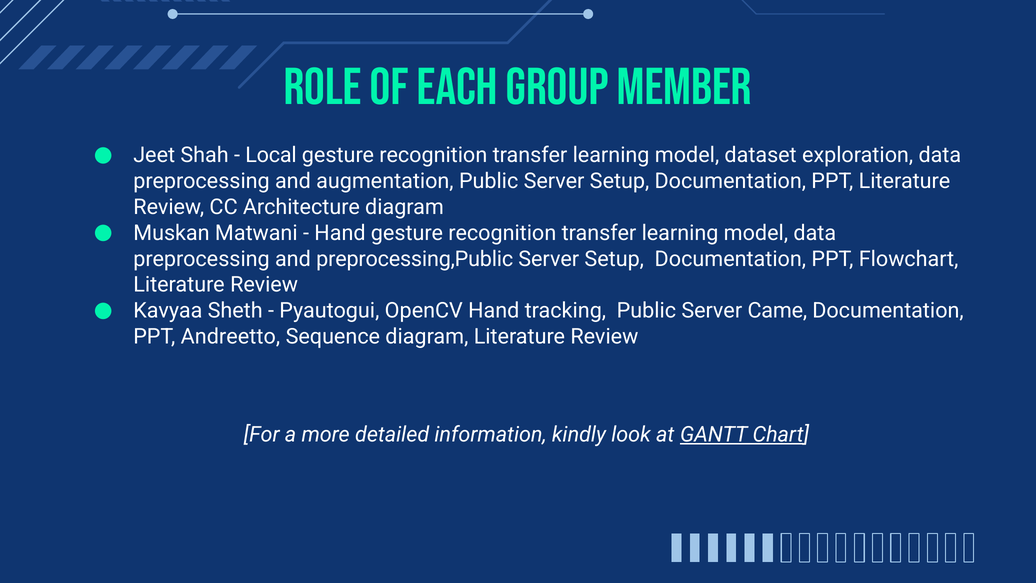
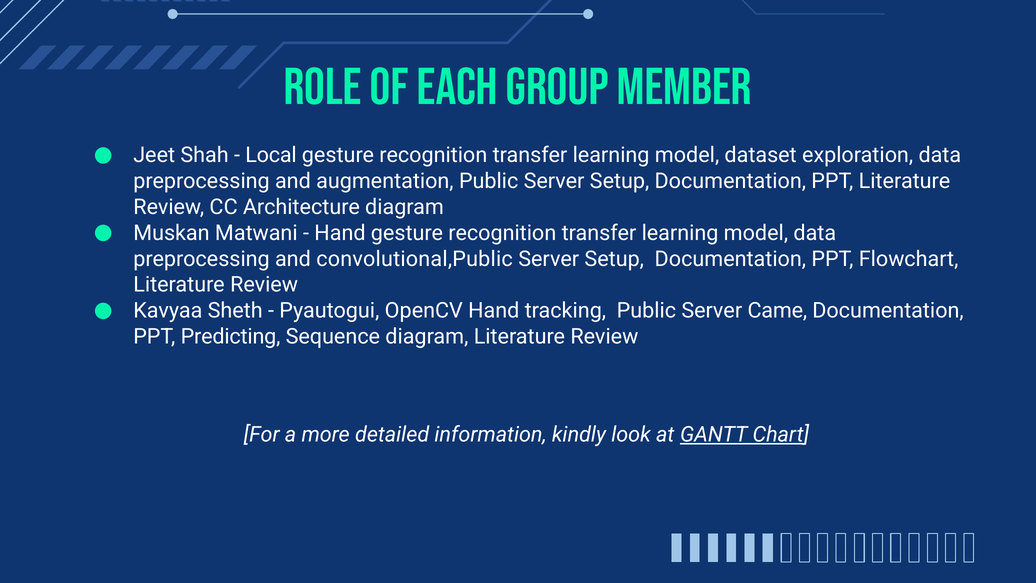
preprocessing,Public: preprocessing,Public -> convolutional,Public (415, 259)
Andreetto: Andreetto -> Predicting (231, 337)
